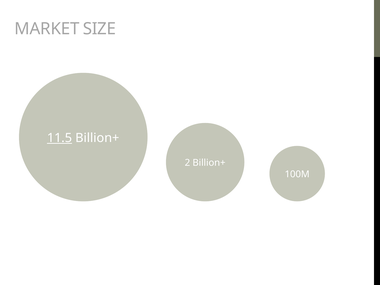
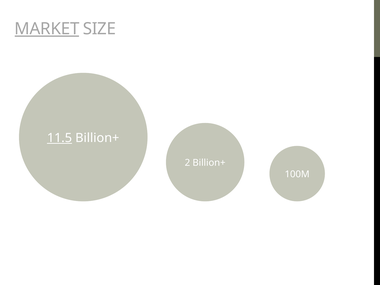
MARKET underline: none -> present (47, 29)
